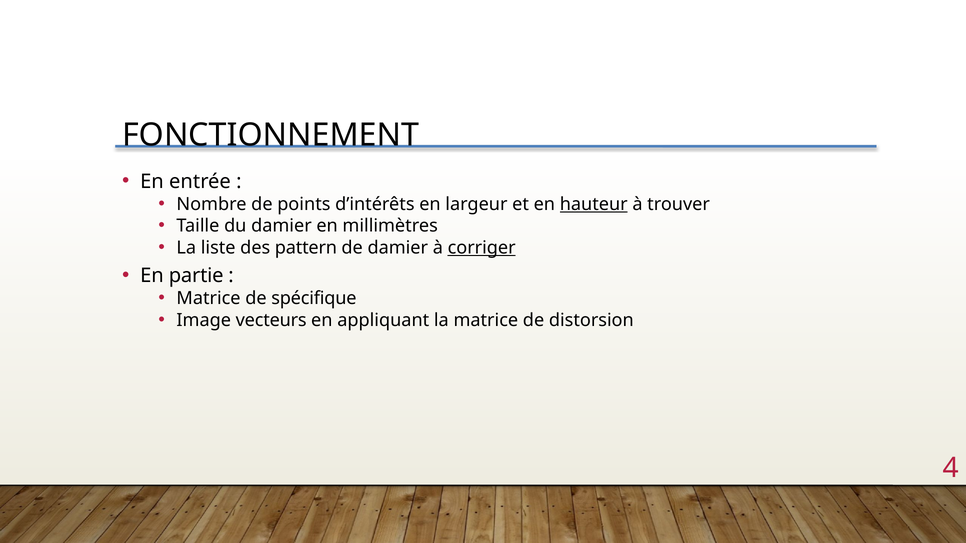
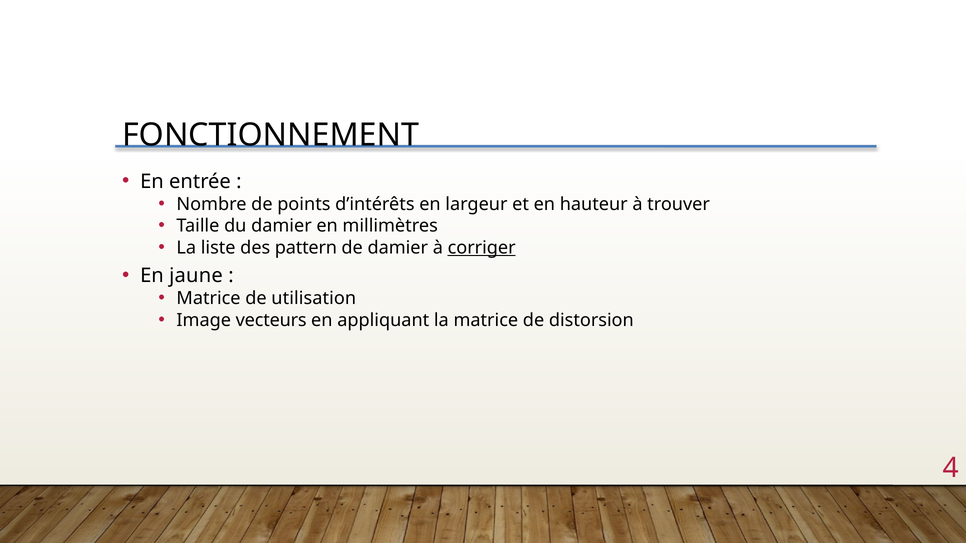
hauteur underline: present -> none (594, 204)
partie: partie -> jaune (196, 276)
spécifique: spécifique -> utilisation (314, 299)
